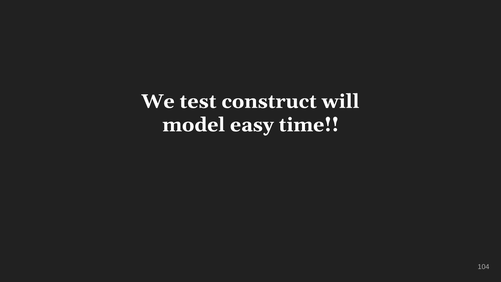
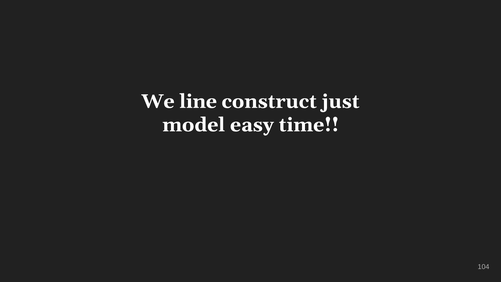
test: test -> line (198, 101)
will: will -> just (341, 101)
